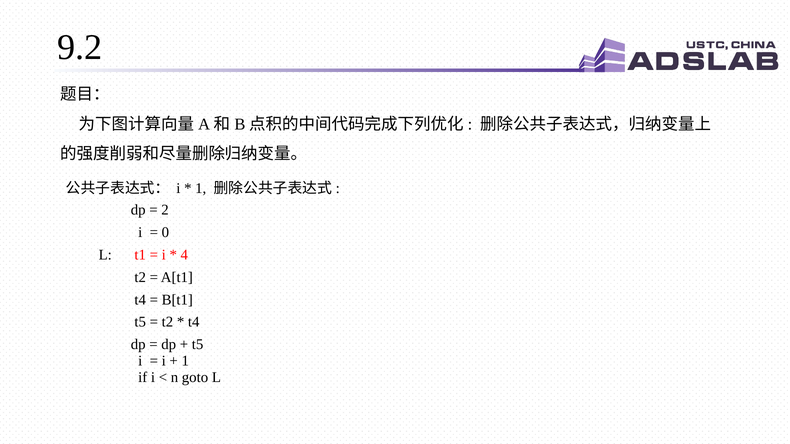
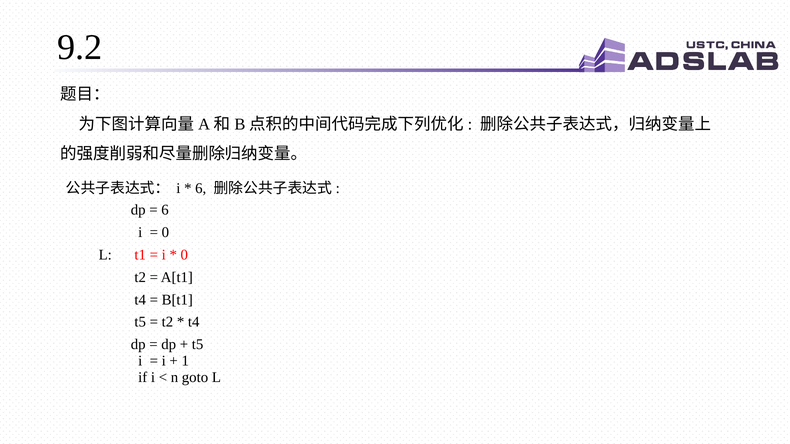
1: 1 -> 6 (201, 188)
2: 2 -> 6 (165, 210)
4: 4 -> 0 (184, 255)
